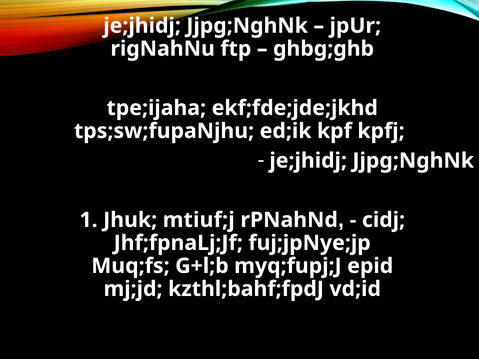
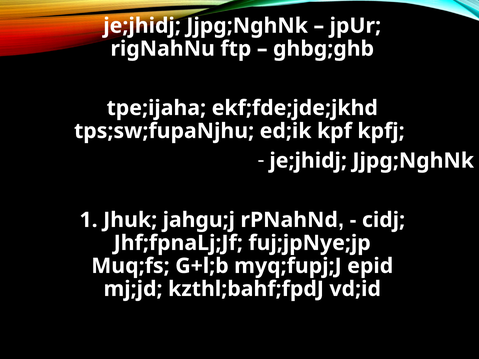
mtiuf;j: mtiuf;j -> jahgu;j (199, 220)
